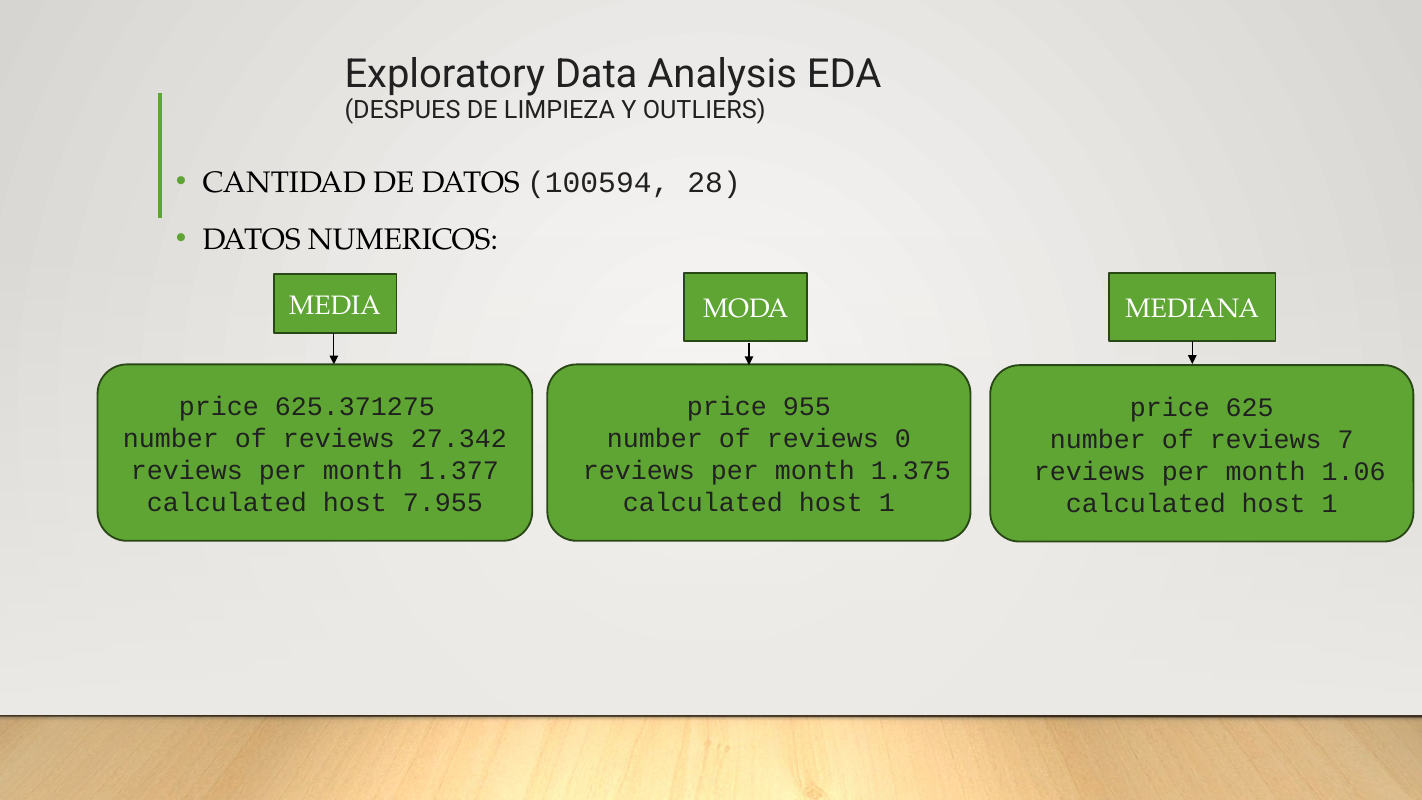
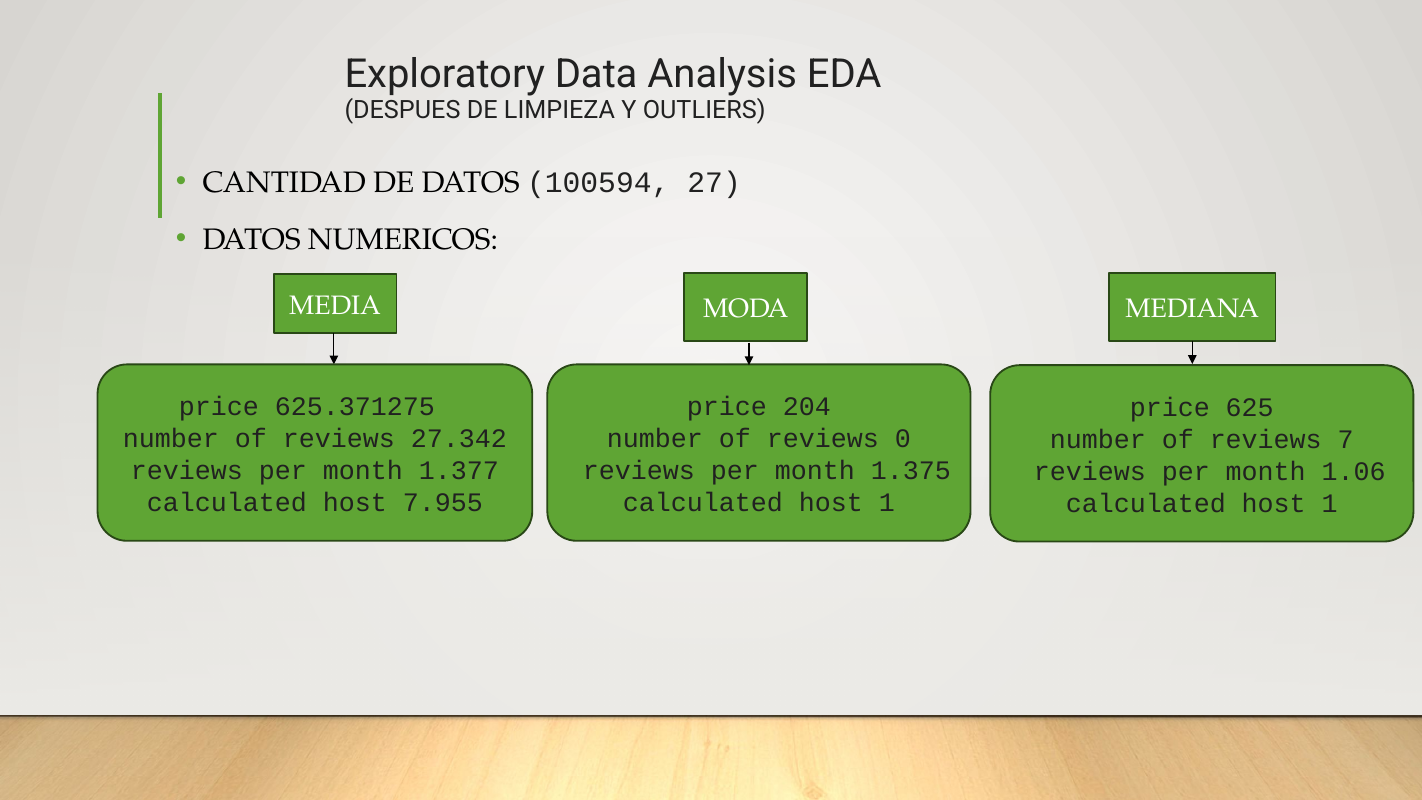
28: 28 -> 27 (714, 182)
955: 955 -> 204 (807, 406)
